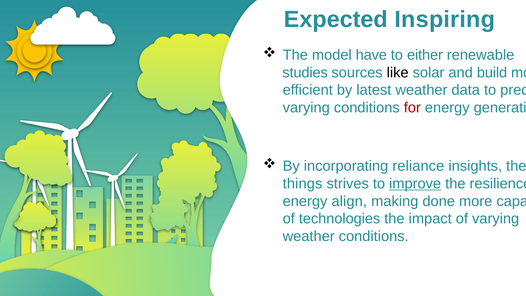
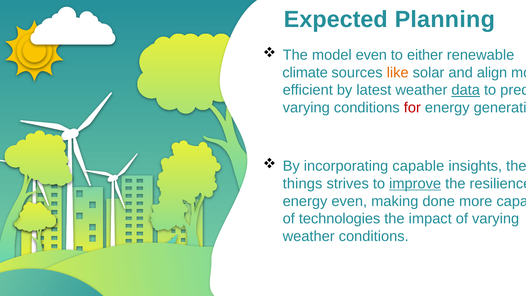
Inspiring: Inspiring -> Planning (445, 20)
model have: have -> even (371, 55)
studies: studies -> climate (305, 73)
like colour: black -> orange (398, 73)
build: build -> align (492, 73)
data underline: none -> present (466, 90)
incorporating reliance: reliance -> capable (418, 166)
energy align: align -> even (349, 201)
